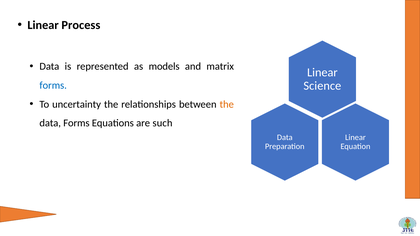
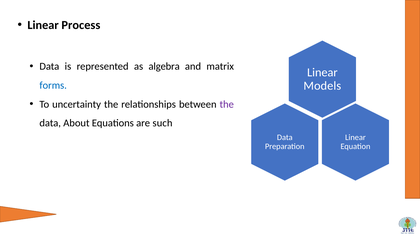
models: models -> algebra (164, 67)
Science: Science -> Models (322, 86)
the colour: orange -> purple (227, 104)
data Forms: Forms -> About (76, 123)
